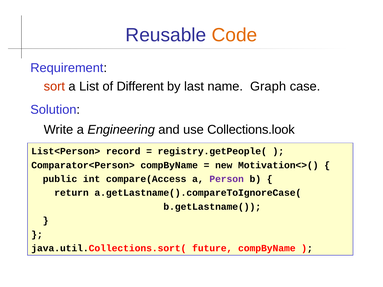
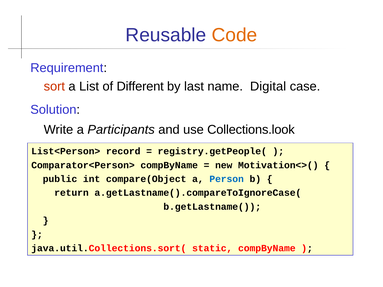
Graph: Graph -> Digital (268, 86)
Engineering: Engineering -> Participants (121, 130)
compare(Access: compare(Access -> compare(Object (146, 179)
Person colour: purple -> blue (227, 179)
future: future -> static (212, 248)
